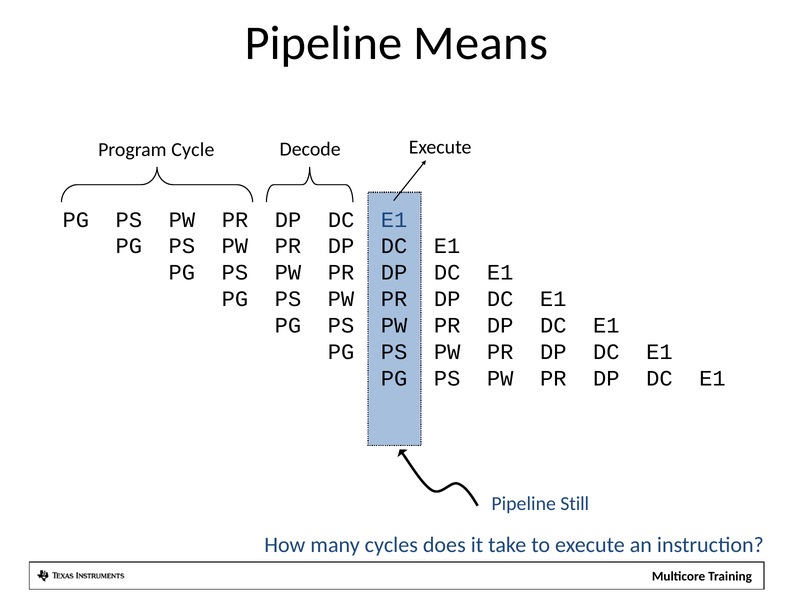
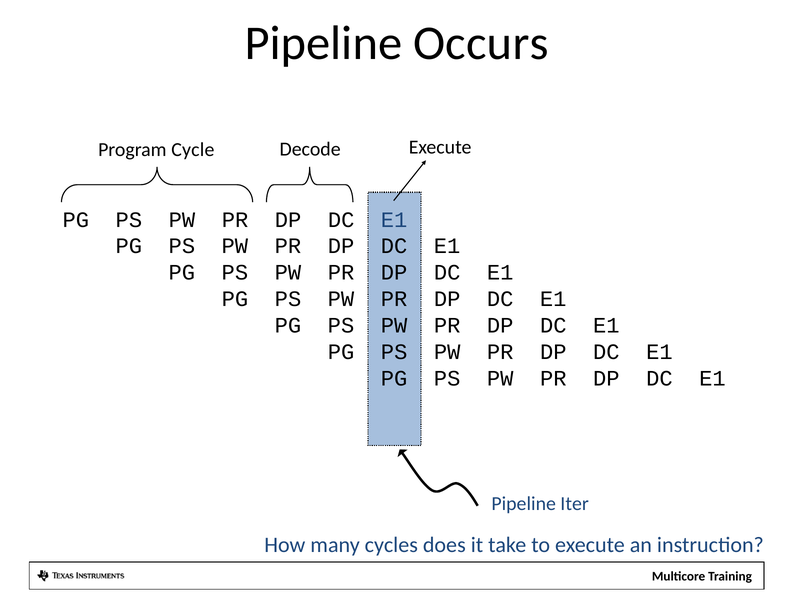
Means: Means -> Occurs (481, 43)
Still: Still -> Iter (575, 504)
